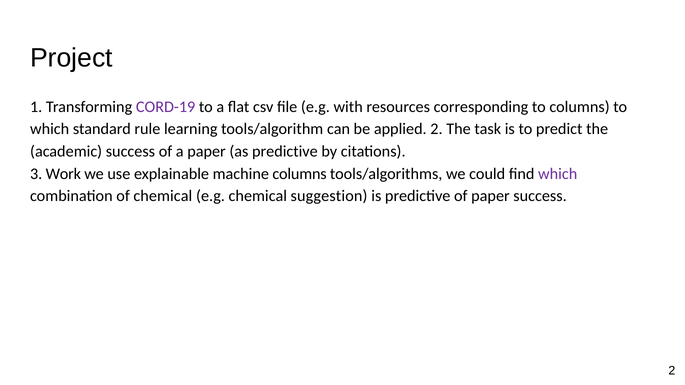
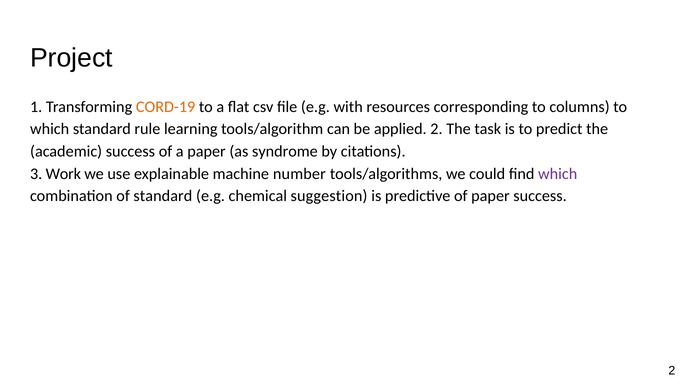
CORD-19 colour: purple -> orange (166, 107)
as predictive: predictive -> syndrome (285, 152)
machine columns: columns -> number (299, 174)
of chemical: chemical -> standard (163, 196)
